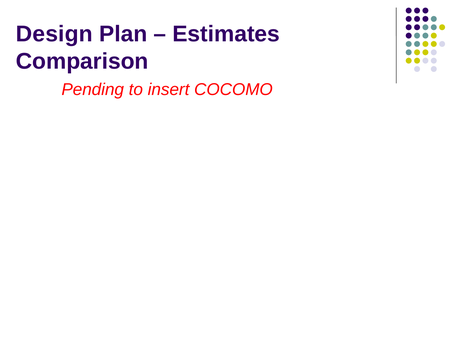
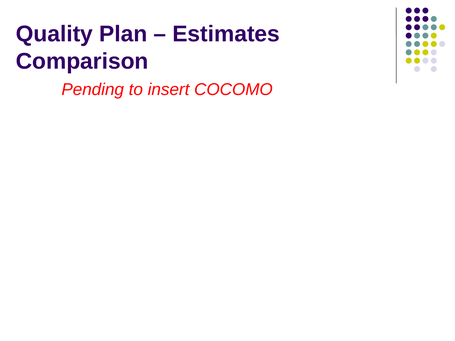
Design: Design -> Quality (54, 34)
